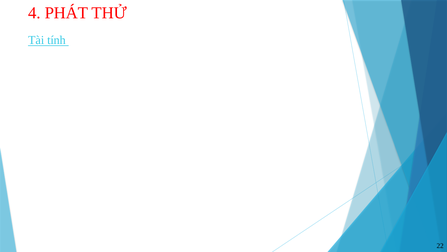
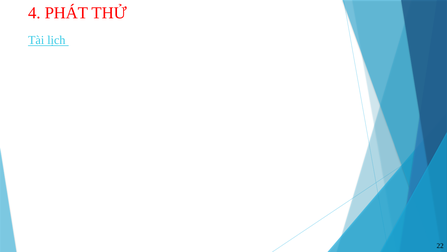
tính: tính -> lịch (56, 40)
